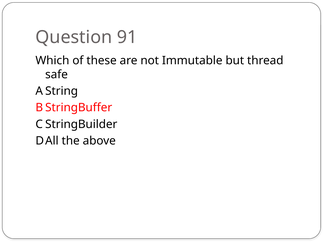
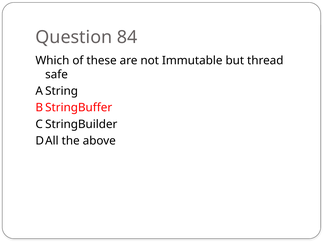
91: 91 -> 84 (127, 37)
